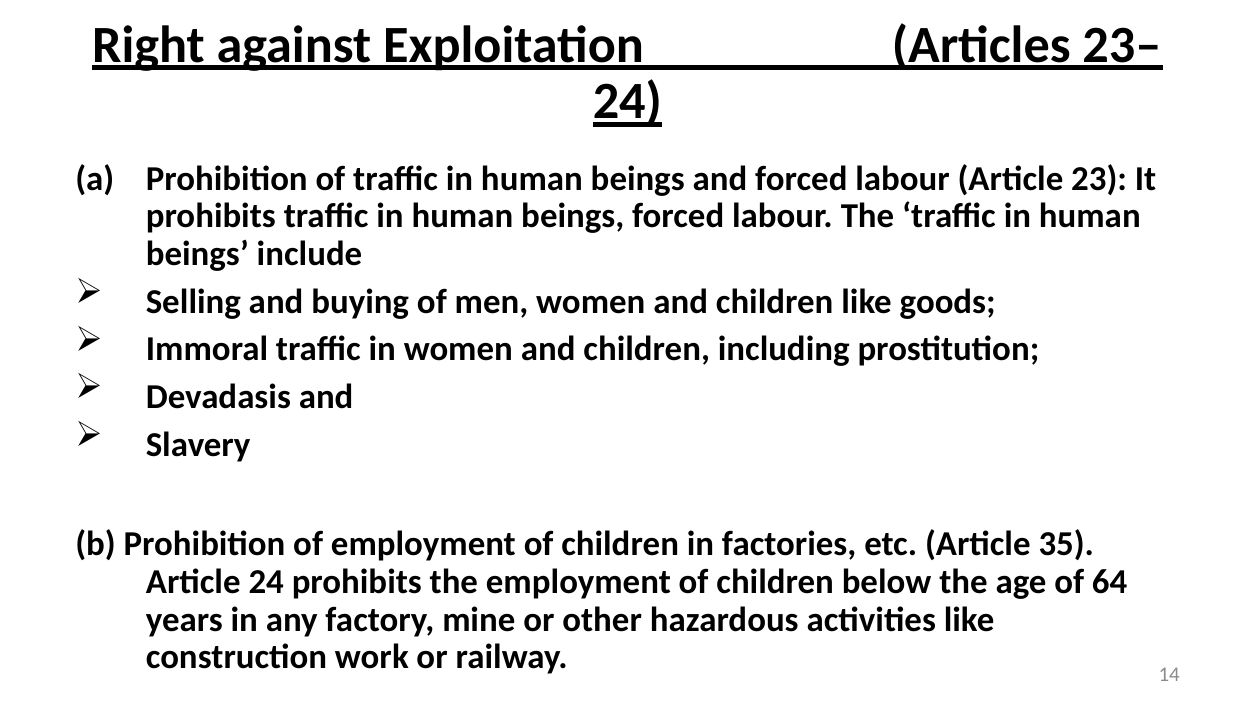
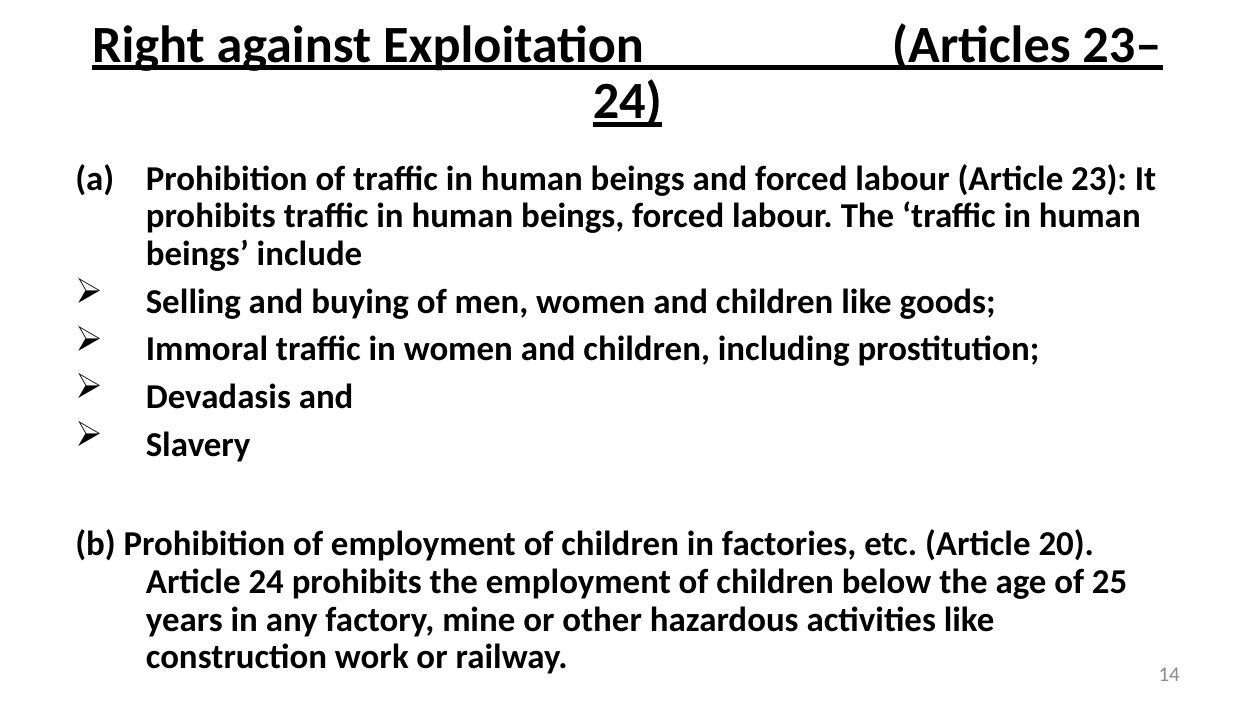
35: 35 -> 20 (1066, 544)
64: 64 -> 25 (1110, 582)
